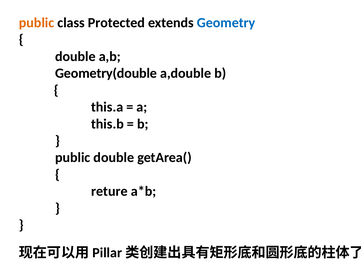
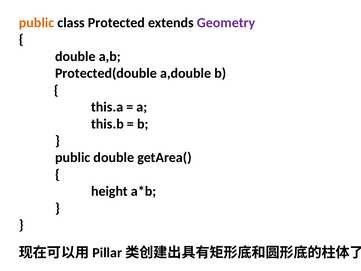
Geometry colour: blue -> purple (226, 23)
Geometry(double: Geometry(double -> Protected(double (106, 73)
reture: reture -> height (109, 191)
